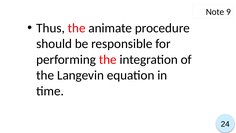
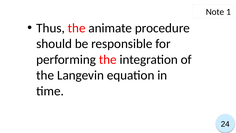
9: 9 -> 1 (229, 12)
